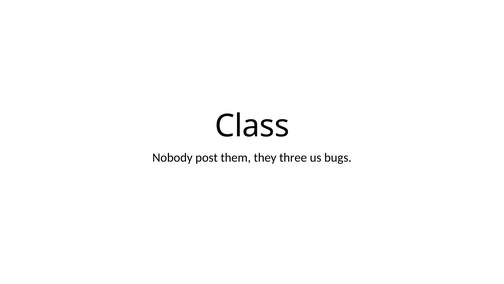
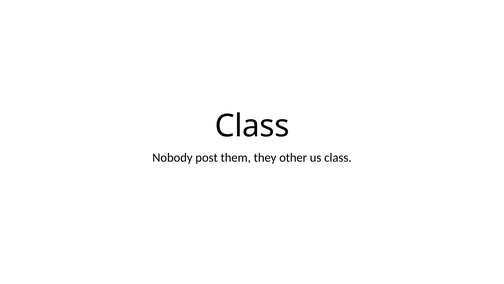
three: three -> other (293, 158)
us bugs: bugs -> class (338, 158)
